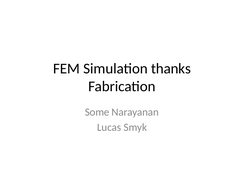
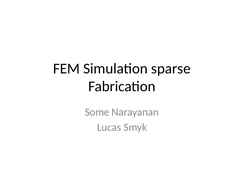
thanks: thanks -> sparse (171, 69)
